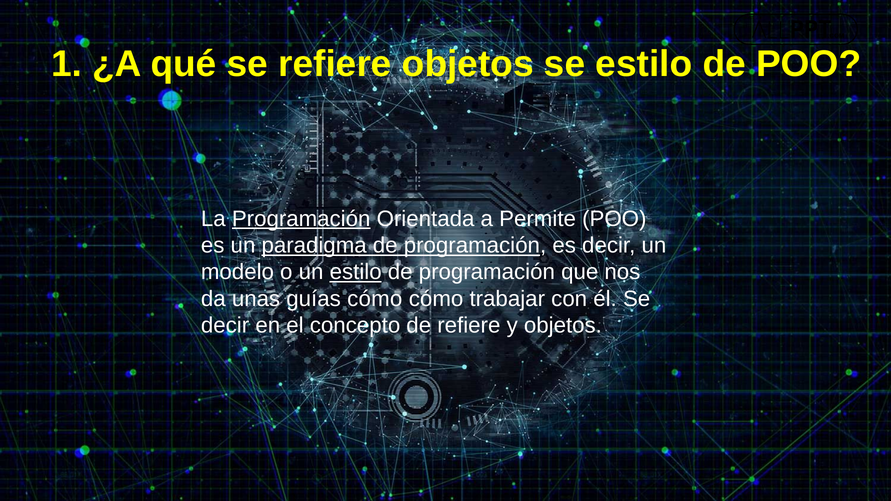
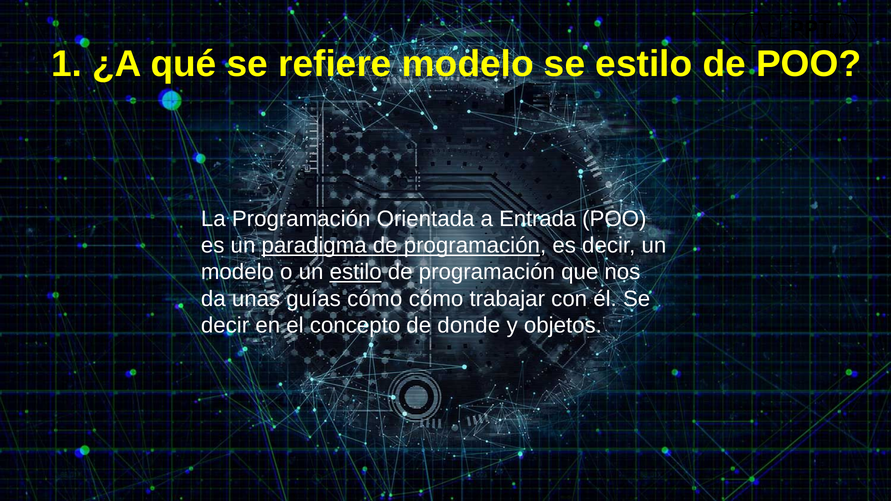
refiere objetos: objetos -> modelo (468, 64)
Programación underline: present -> none (301, 219)
Permite: Permite -> Entrada (538, 219)
de refiere: refiere -> donde (469, 326)
